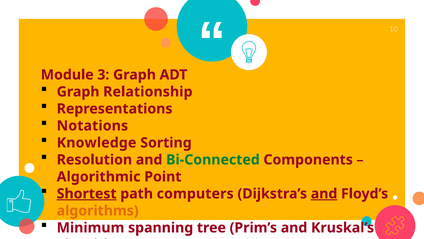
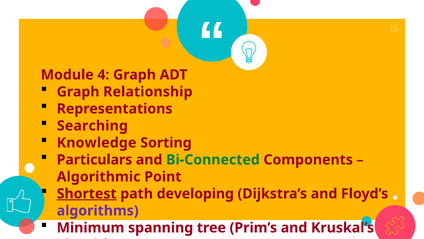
3: 3 -> 4 (103, 75)
Notations: Notations -> Searching (92, 126)
Resolution: Resolution -> Particulars (94, 159)
computers: computers -> developing (195, 193)
and underline: present -> none (324, 193)
algorithms colour: orange -> purple (98, 210)
